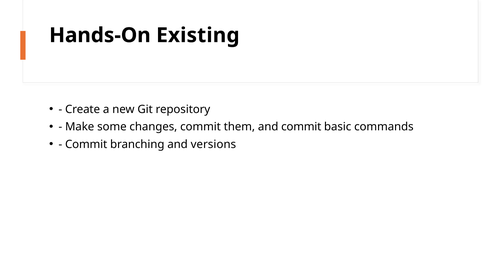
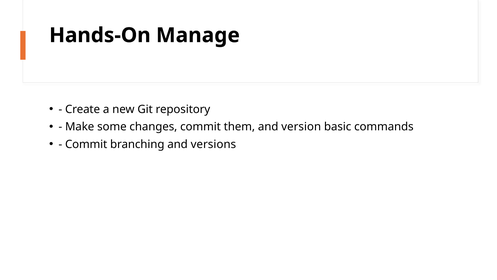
Existing: Existing -> Manage (198, 35)
and commit: commit -> version (301, 127)
